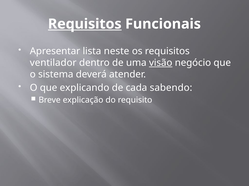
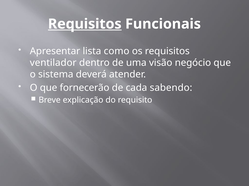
neste: neste -> como (117, 51)
visão underline: present -> none (161, 63)
explicando: explicando -> fornecerão (85, 88)
